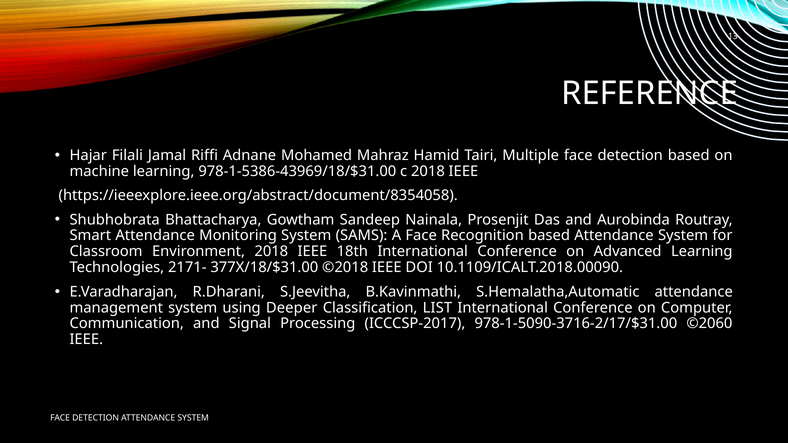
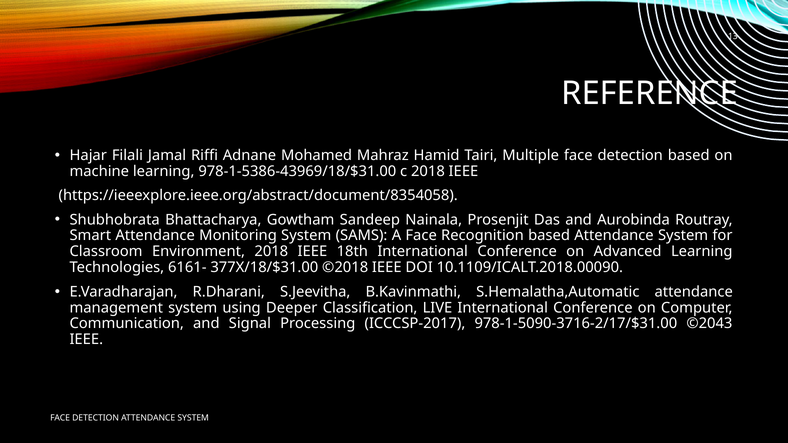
2171-: 2171- -> 6161- (187, 268)
LIST: LIST -> LIVE (437, 308)
©2060: ©2060 -> ©2043 (709, 324)
